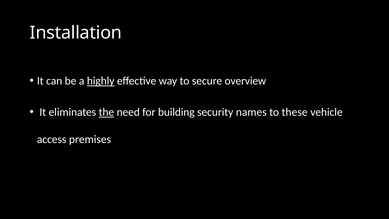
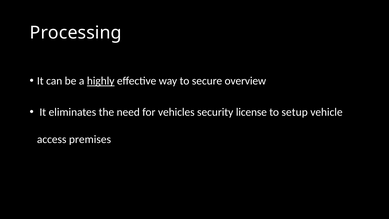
Installation: Installation -> Processing (76, 33)
the underline: present -> none (106, 112)
building: building -> vehicles (176, 112)
names: names -> license (251, 112)
these: these -> setup (295, 112)
